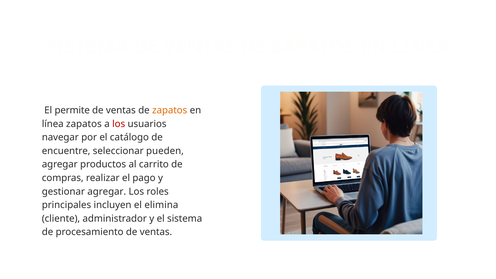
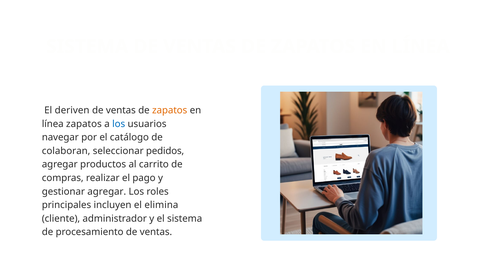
permite: permite -> deriven (72, 110)
los colour: red -> blue (119, 124)
encuentre: encuentre -> colaboran (66, 151)
pueden: pueden -> pedidos (165, 151)
